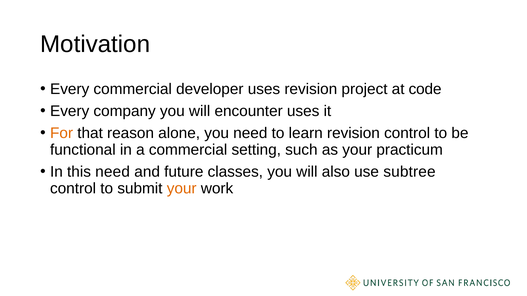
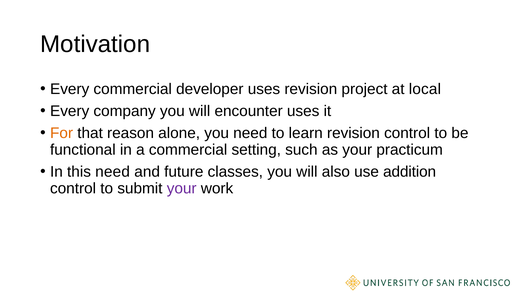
code: code -> local (425, 89)
subtree: subtree -> addition (410, 172)
your colour: orange -> purple (182, 189)
